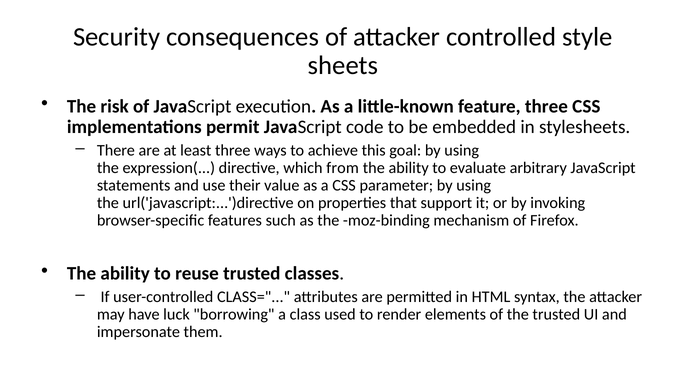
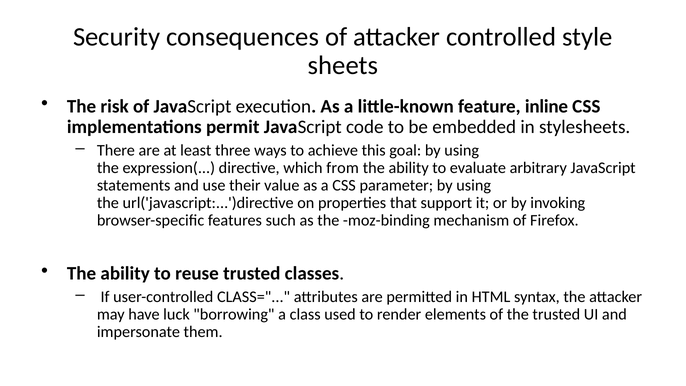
feature three: three -> inline (547, 106)
